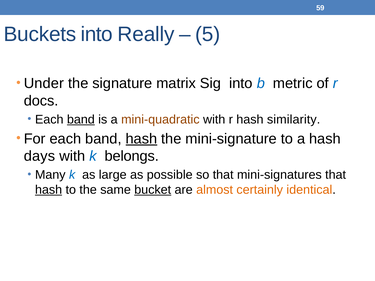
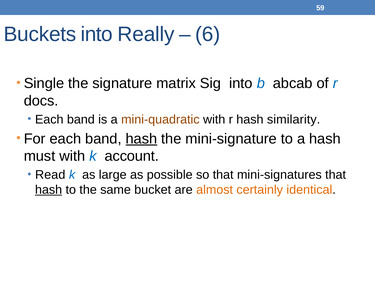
5: 5 -> 6 (208, 34)
Under: Under -> Single (44, 83)
metric: metric -> abcab (293, 83)
band underline: present -> none (81, 120)
days: days -> must (40, 156)
belongs: belongs -> account (132, 156)
Many: Many -> Read (50, 175)
bucket underline: present -> none (153, 190)
